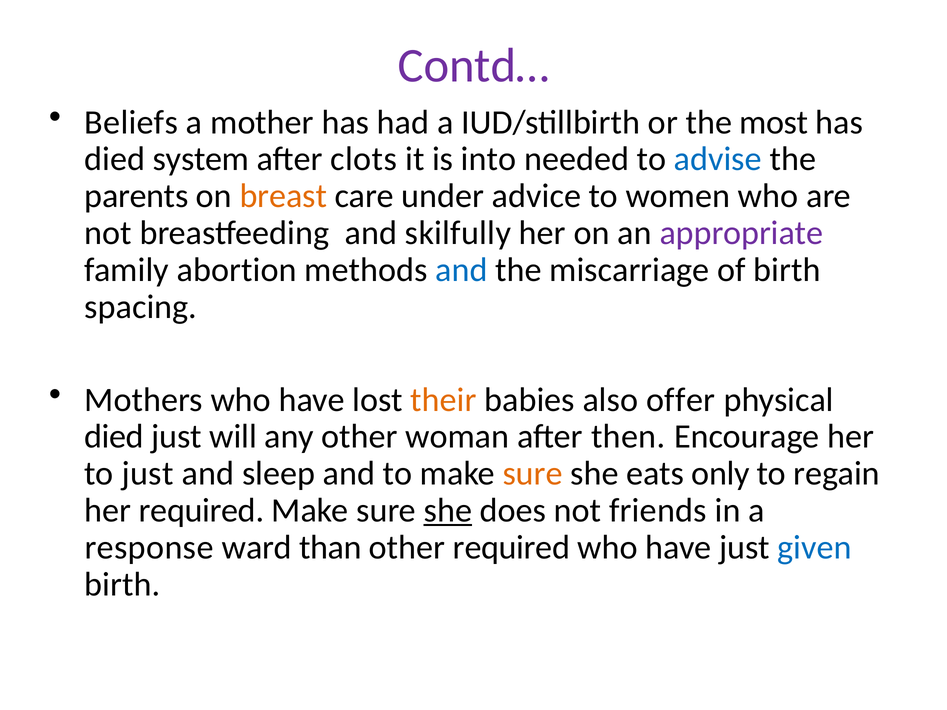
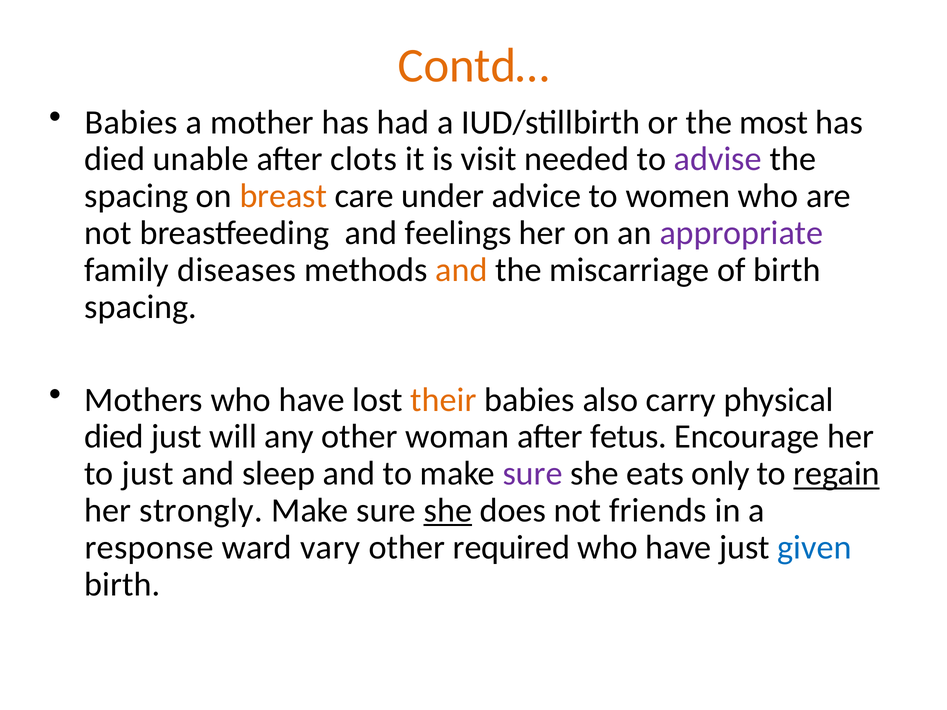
Contd… colour: purple -> orange (474, 66)
Beliefs: Beliefs -> Babies (131, 122)
system: system -> unable (201, 159)
into: into -> visit (489, 159)
advise colour: blue -> purple (718, 159)
parents: parents -> spacing (136, 196)
skilfully: skilfully -> feelings (458, 233)
abortion: abortion -> diseases (237, 270)
and colour: blue -> orange (461, 270)
offer: offer -> carry (681, 400)
then: then -> fetus (629, 437)
sure colour: orange -> purple (533, 474)
regain underline: none -> present (837, 474)
her required: required -> strongly (201, 511)
than: than -> vary (330, 548)
